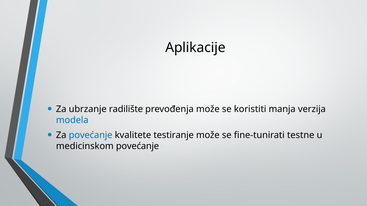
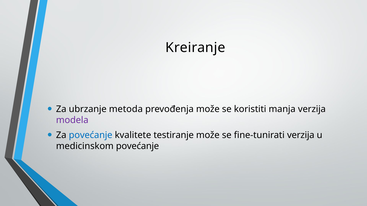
Aplikacije: Aplikacije -> Kreiranje (195, 48)
radilište: radilište -> metoda (126, 109)
modela colour: blue -> purple (72, 120)
fine-tunirati testne: testne -> verzija (301, 136)
